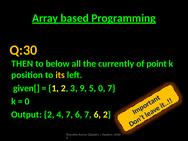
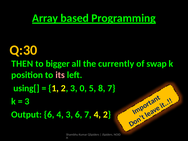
below: below -> bigger (58, 64)
point: point -> swap (157, 64)
its colour: yellow -> pink (60, 75)
given[: given[ -> using[ (26, 88)
9: 9 -> 0 (83, 88)
5 0: 0 -> 8 (102, 88)
0: 0 -> 3 (27, 101)
Output 2: 2 -> 6 (49, 115)
4 7: 7 -> 3 (69, 115)
6 7 6: 6 -> 4 (97, 115)
